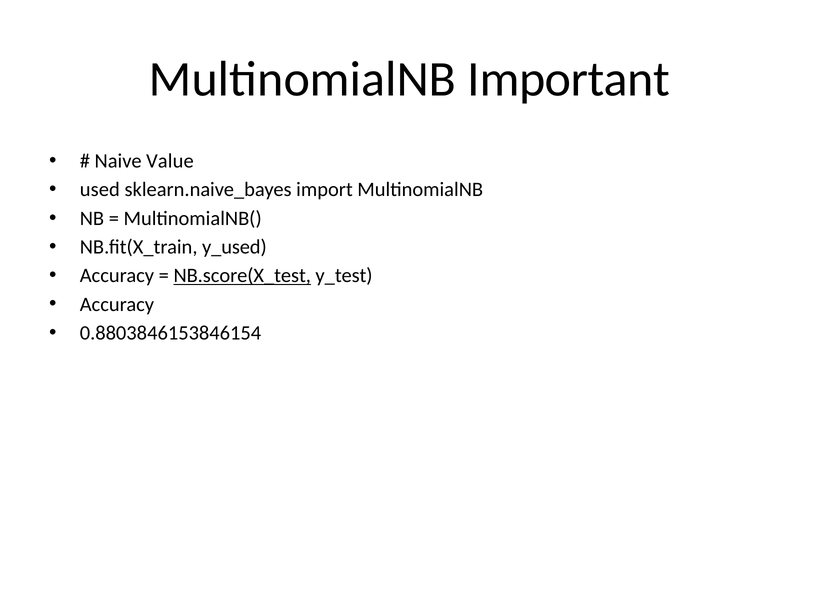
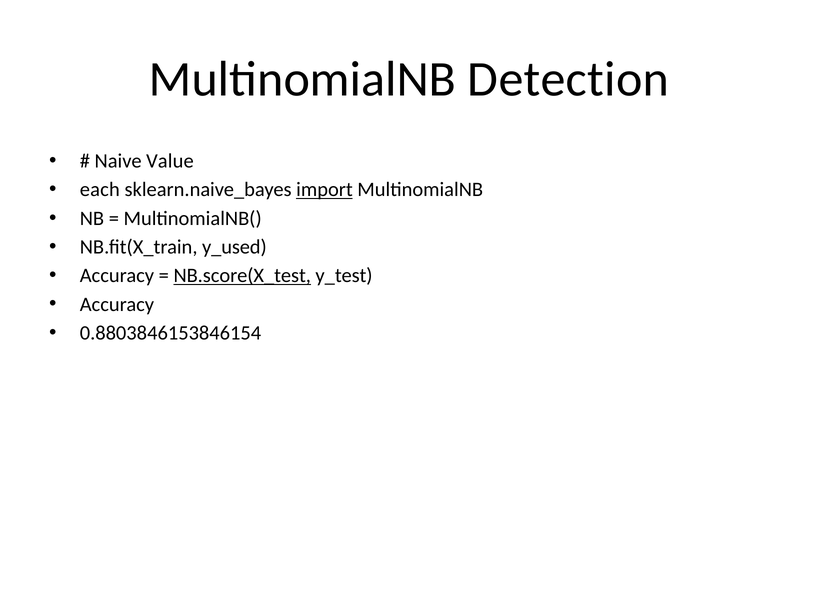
Important: Important -> Detection (568, 79)
used: used -> each (100, 190)
import underline: none -> present (324, 190)
